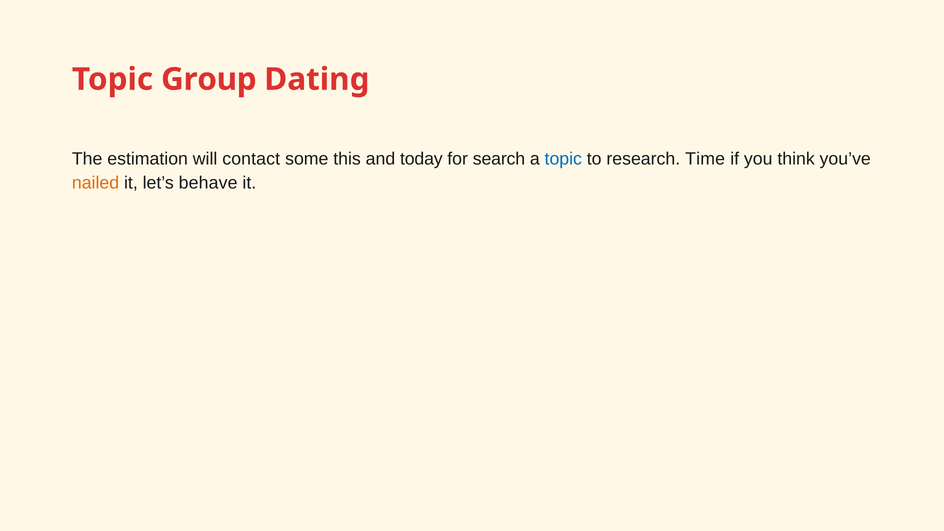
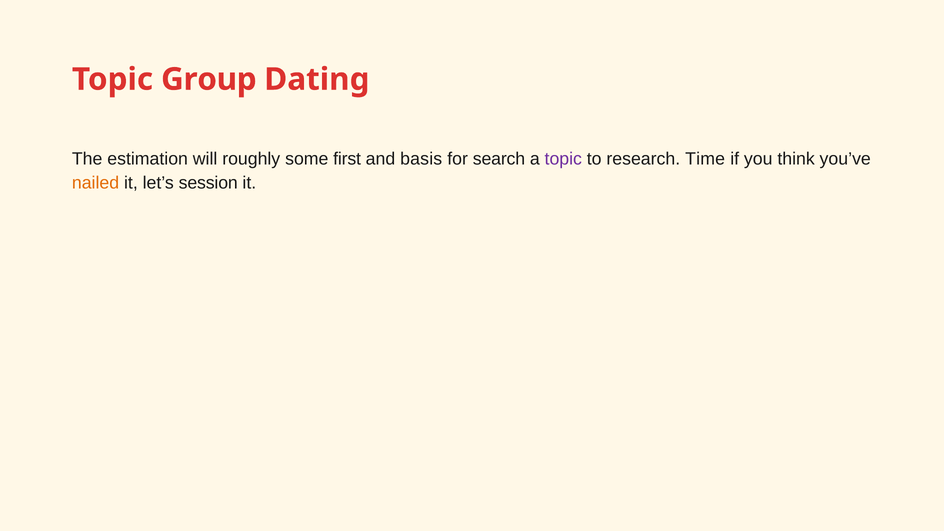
contact: contact -> roughly (251, 159)
this: this -> first (347, 159)
today: today -> basis (421, 159)
topic colour: blue -> purple (563, 159)
behave: behave -> session (208, 183)
